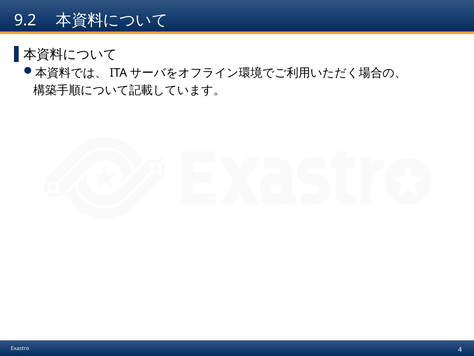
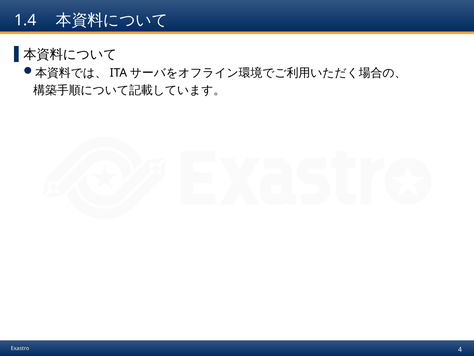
9.2: 9.2 -> 1.4 (25, 20)
